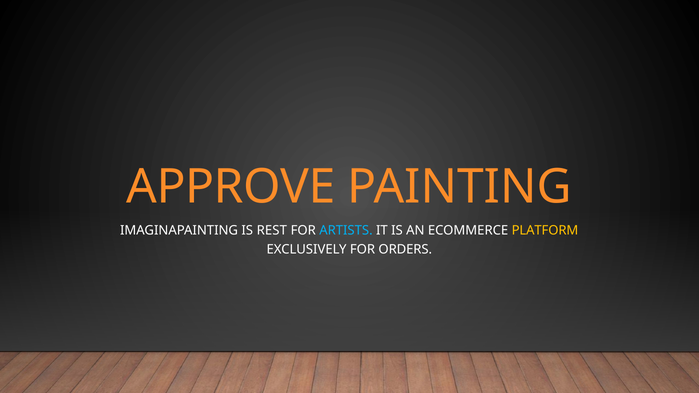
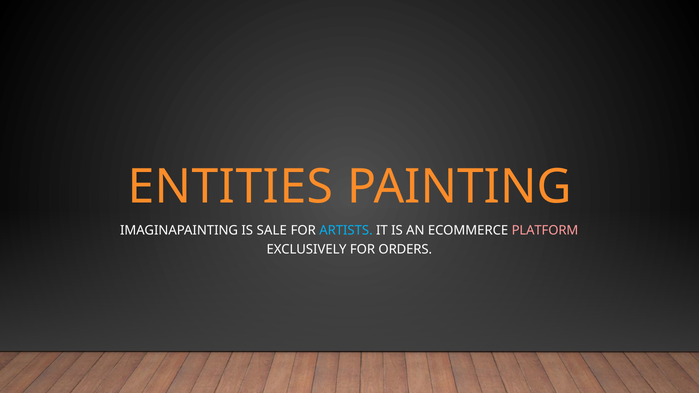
APPROVE: APPROVE -> ENTITIES (230, 187)
REST: REST -> SALE (272, 231)
PLATFORM colour: yellow -> pink (545, 231)
